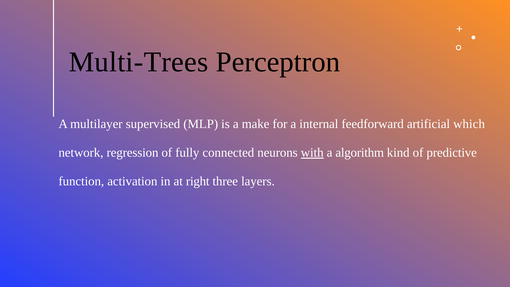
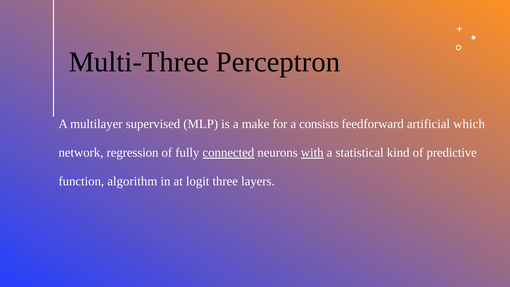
Multi-Trees: Multi-Trees -> Multi-Three (139, 62)
internal: internal -> consists (319, 124)
connected underline: none -> present (228, 153)
algorithm: algorithm -> statistical (360, 153)
activation: activation -> algorithm (132, 181)
right: right -> logit (198, 181)
